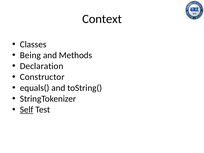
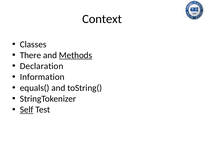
Being: Being -> There (30, 55)
Methods underline: none -> present (76, 55)
Constructor: Constructor -> Information (42, 77)
